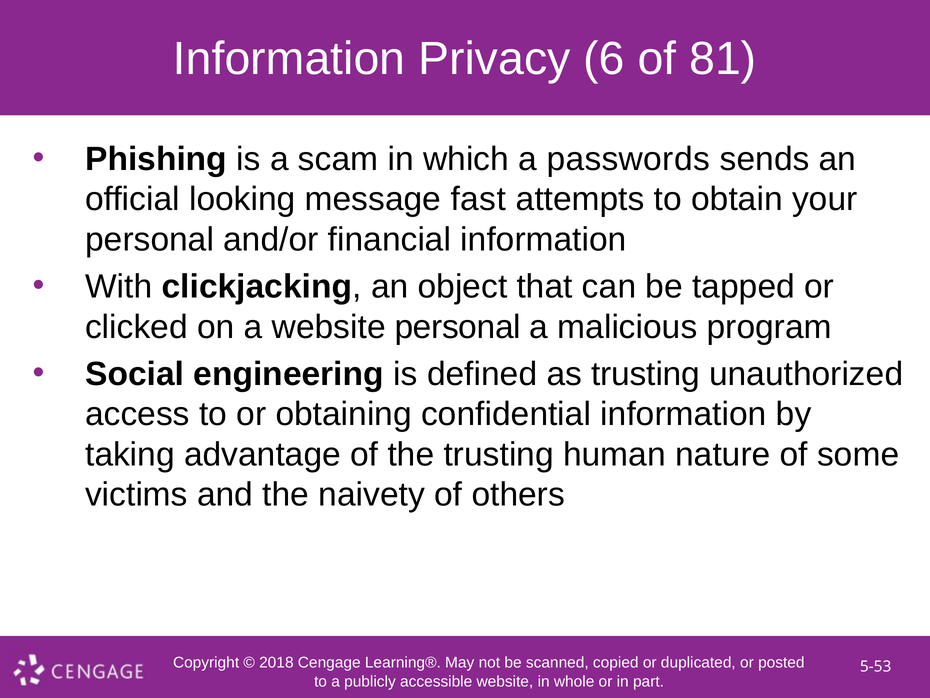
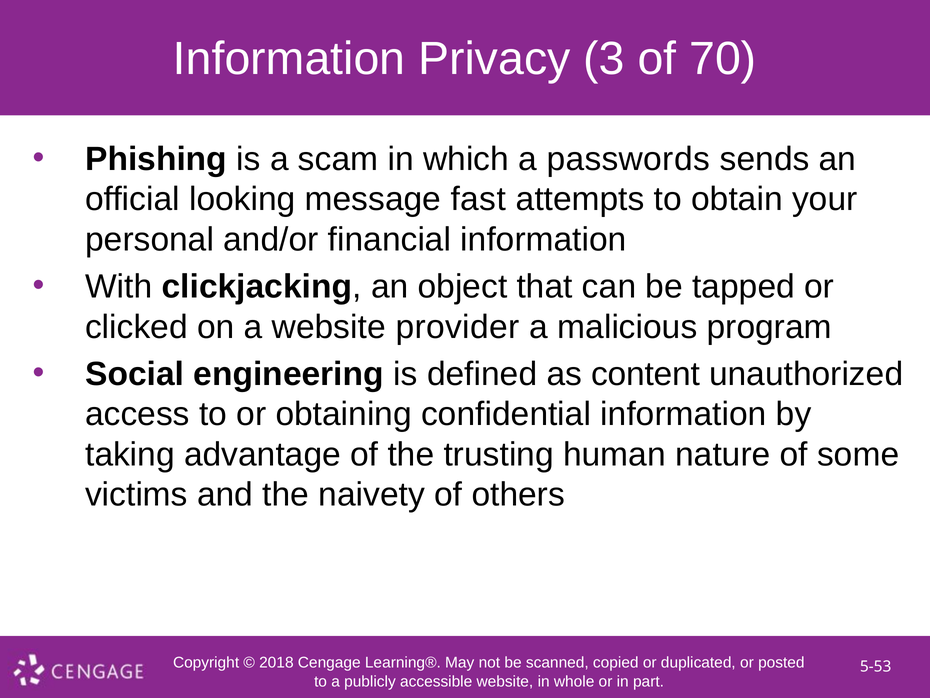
6: 6 -> 3 (604, 59)
81: 81 -> 70 (723, 59)
website personal: personal -> provider (457, 327)
as trusting: trusting -> content (646, 374)
